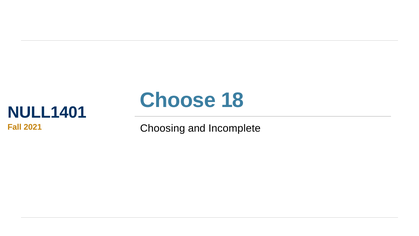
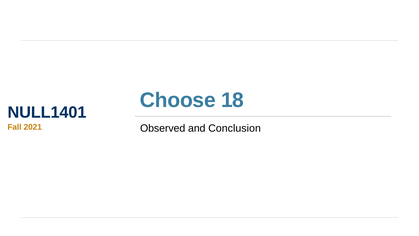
Choosing: Choosing -> Observed (163, 128)
Incomplete: Incomplete -> Conclusion (235, 128)
